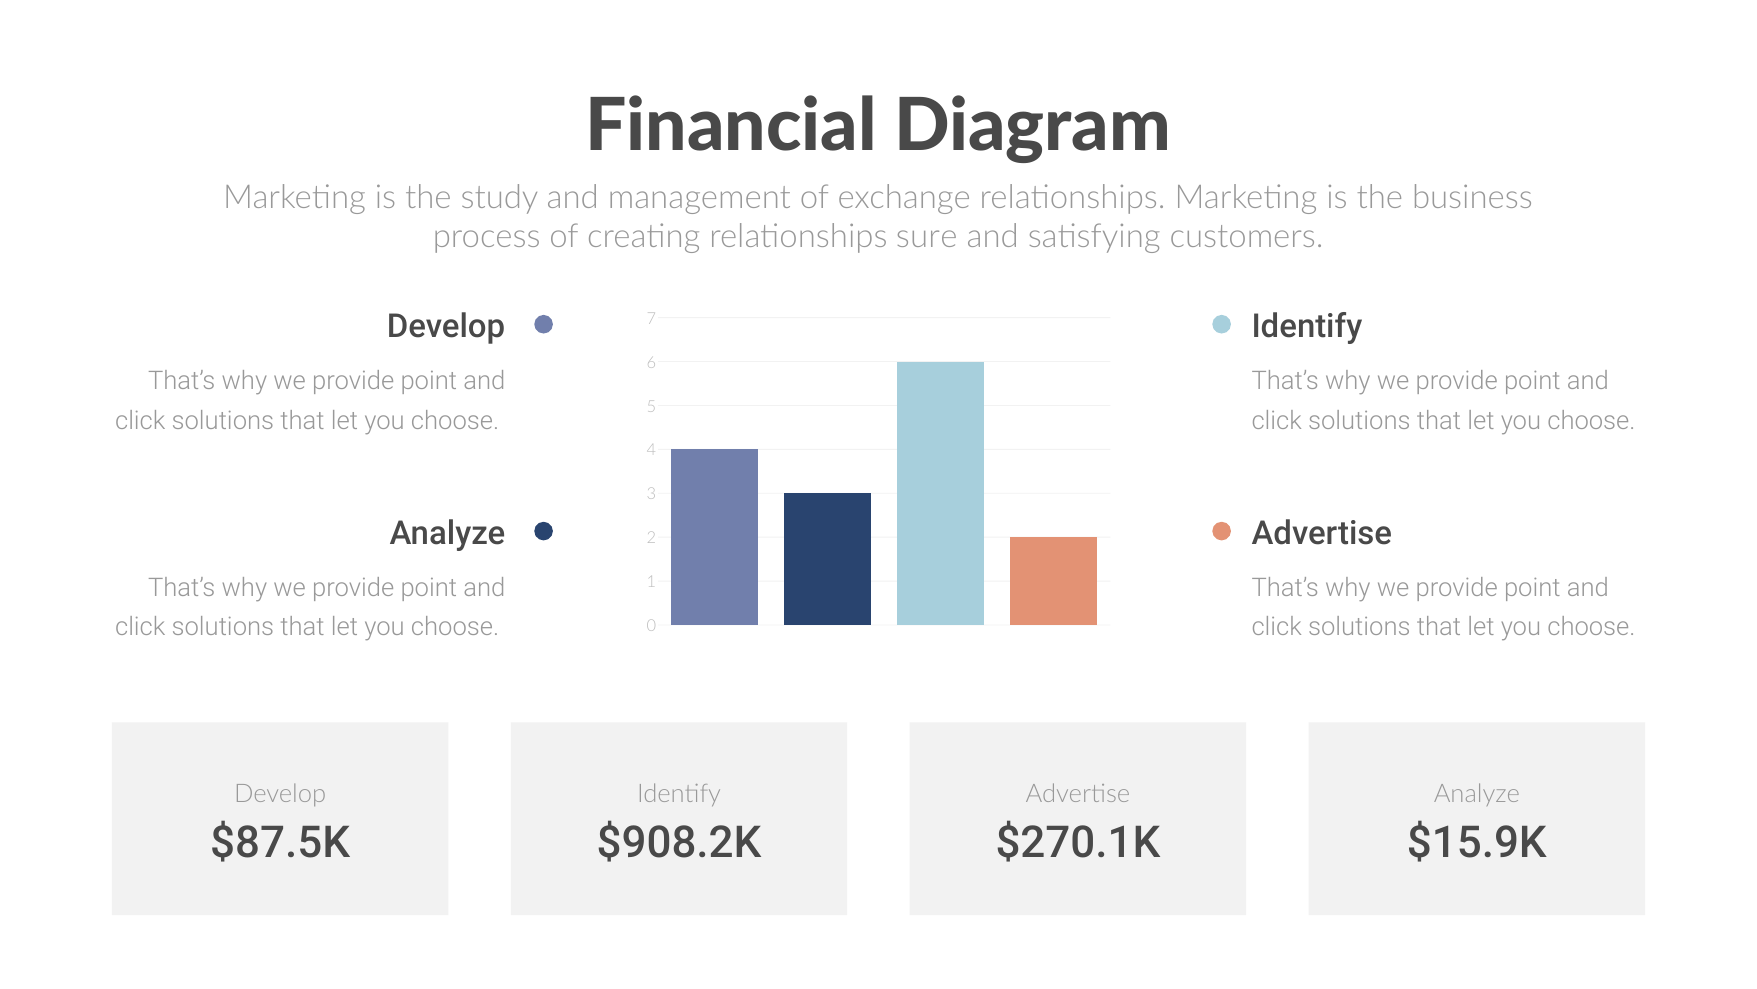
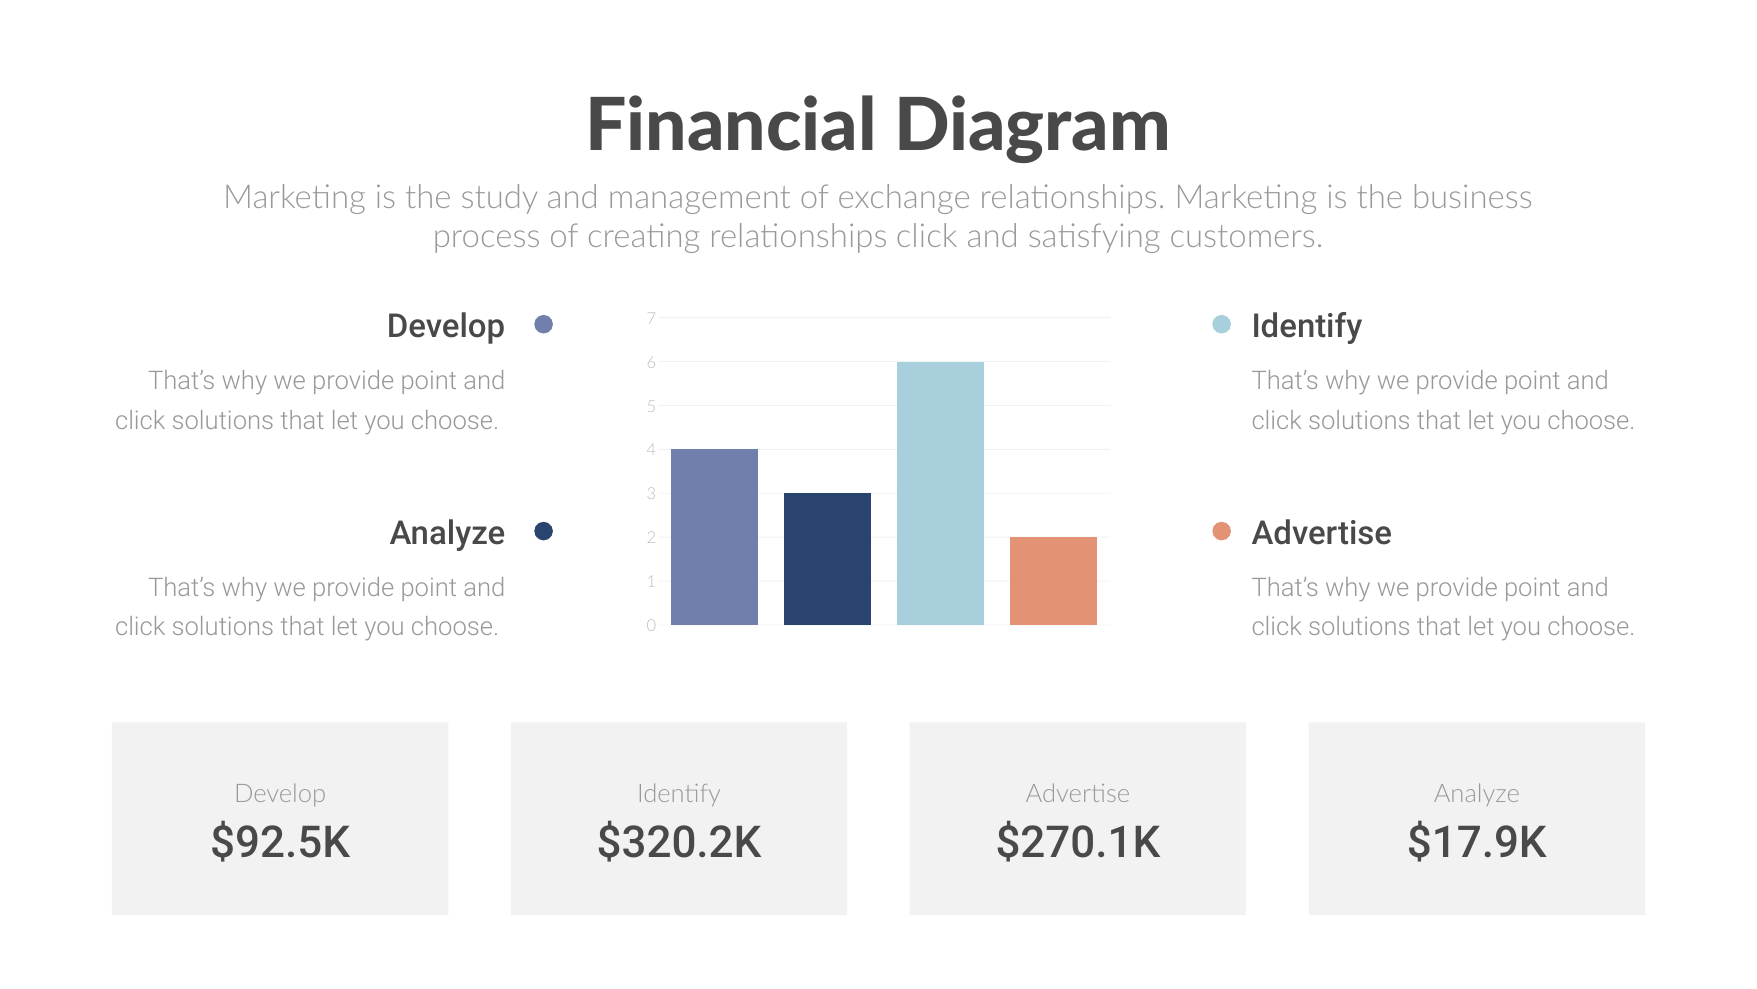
relationships sure: sure -> click (927, 237)
$87.5K: $87.5K -> $92.5K (280, 843)
$908.2K: $908.2K -> $320.2K (679, 843)
$15.9K: $15.9K -> $17.9K (1477, 843)
